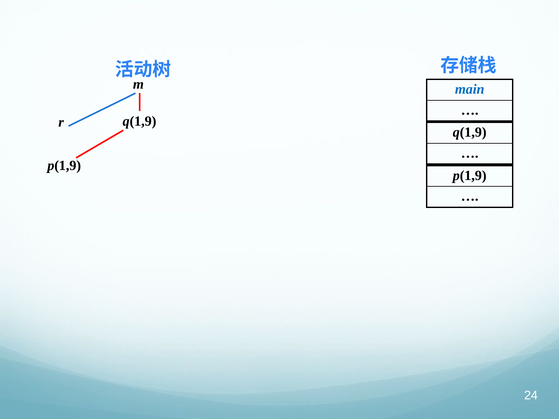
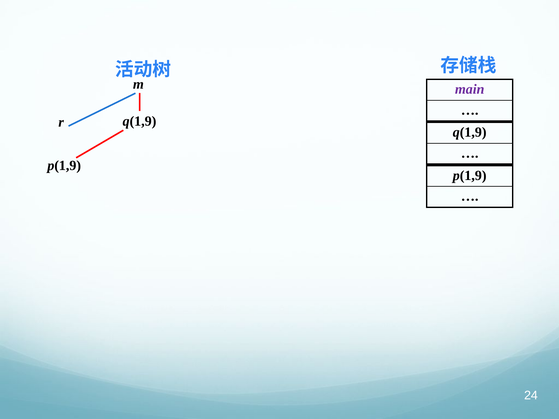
main colour: blue -> purple (470, 89)
